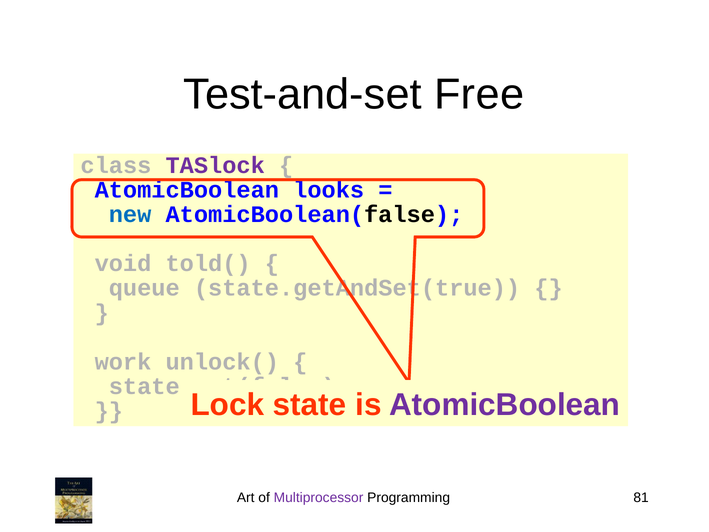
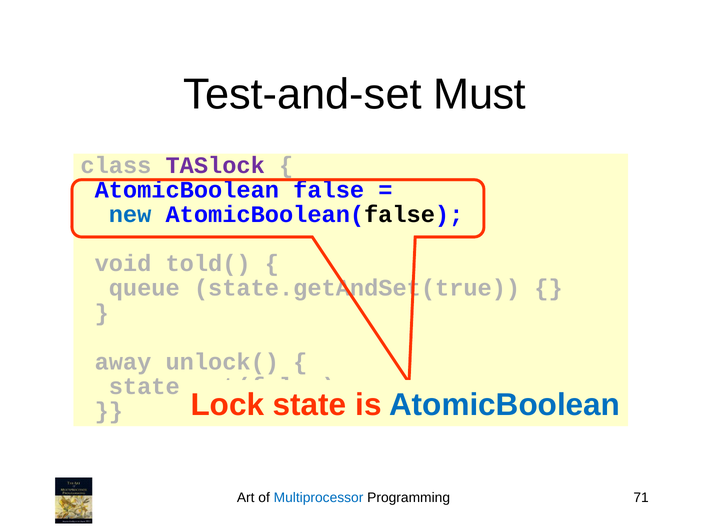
Free: Free -> Must (480, 95)
looks: looks -> false (329, 190)
work: work -> away (123, 362)
AtomicBoolean colour: purple -> blue (505, 404)
Multiprocessor colour: purple -> blue (319, 497)
81: 81 -> 71 (641, 497)
